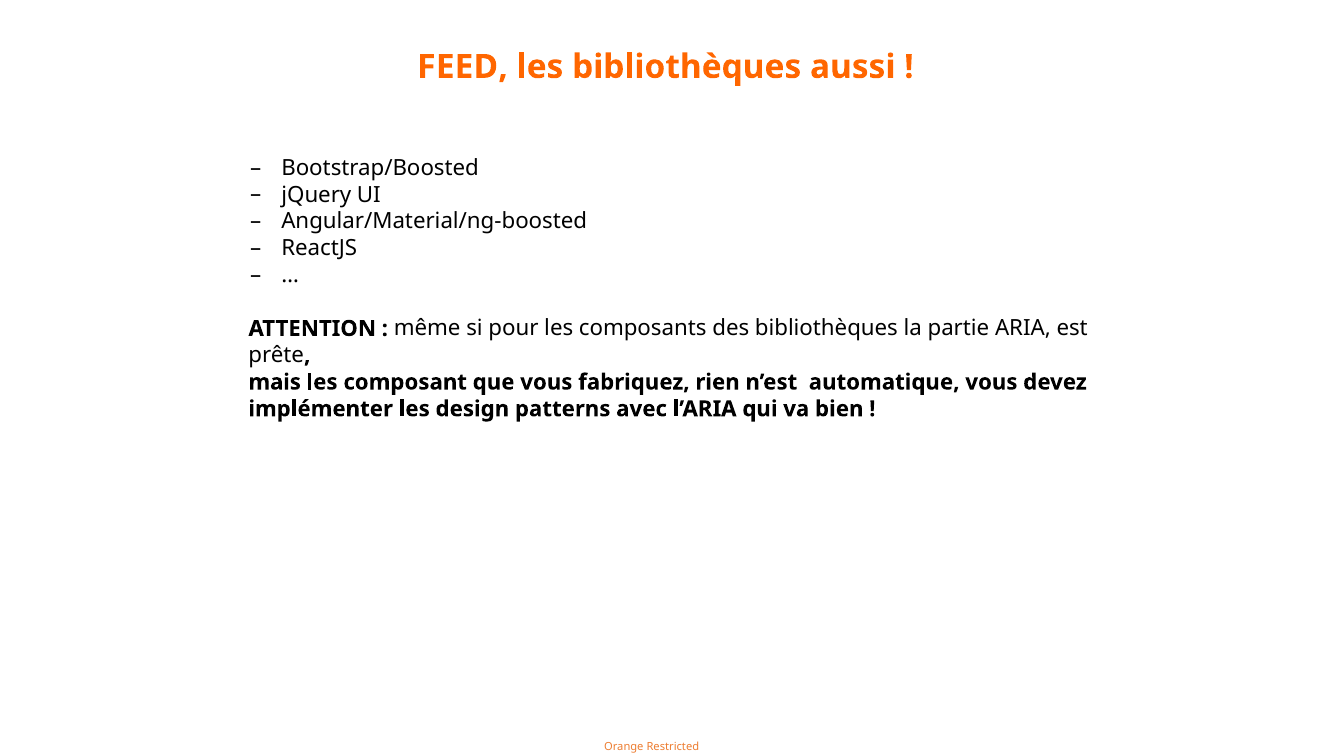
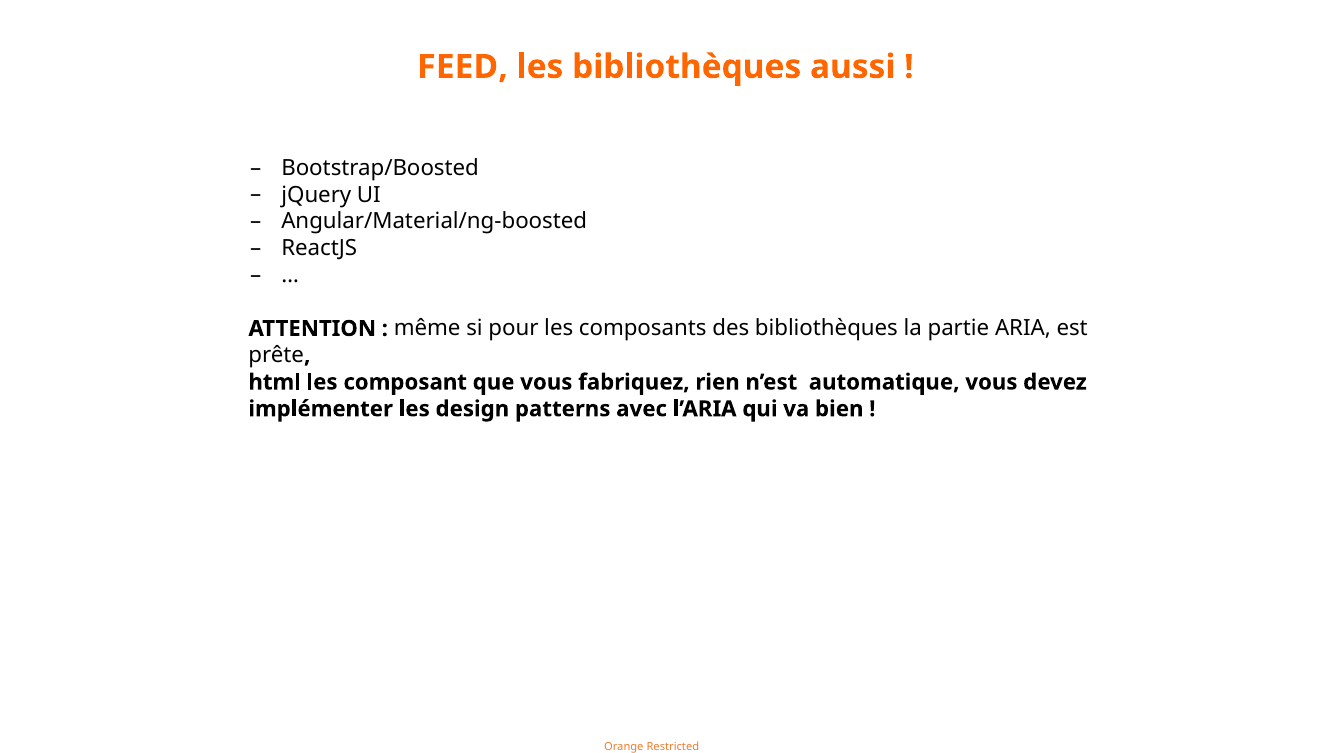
mais: mais -> html (275, 382)
